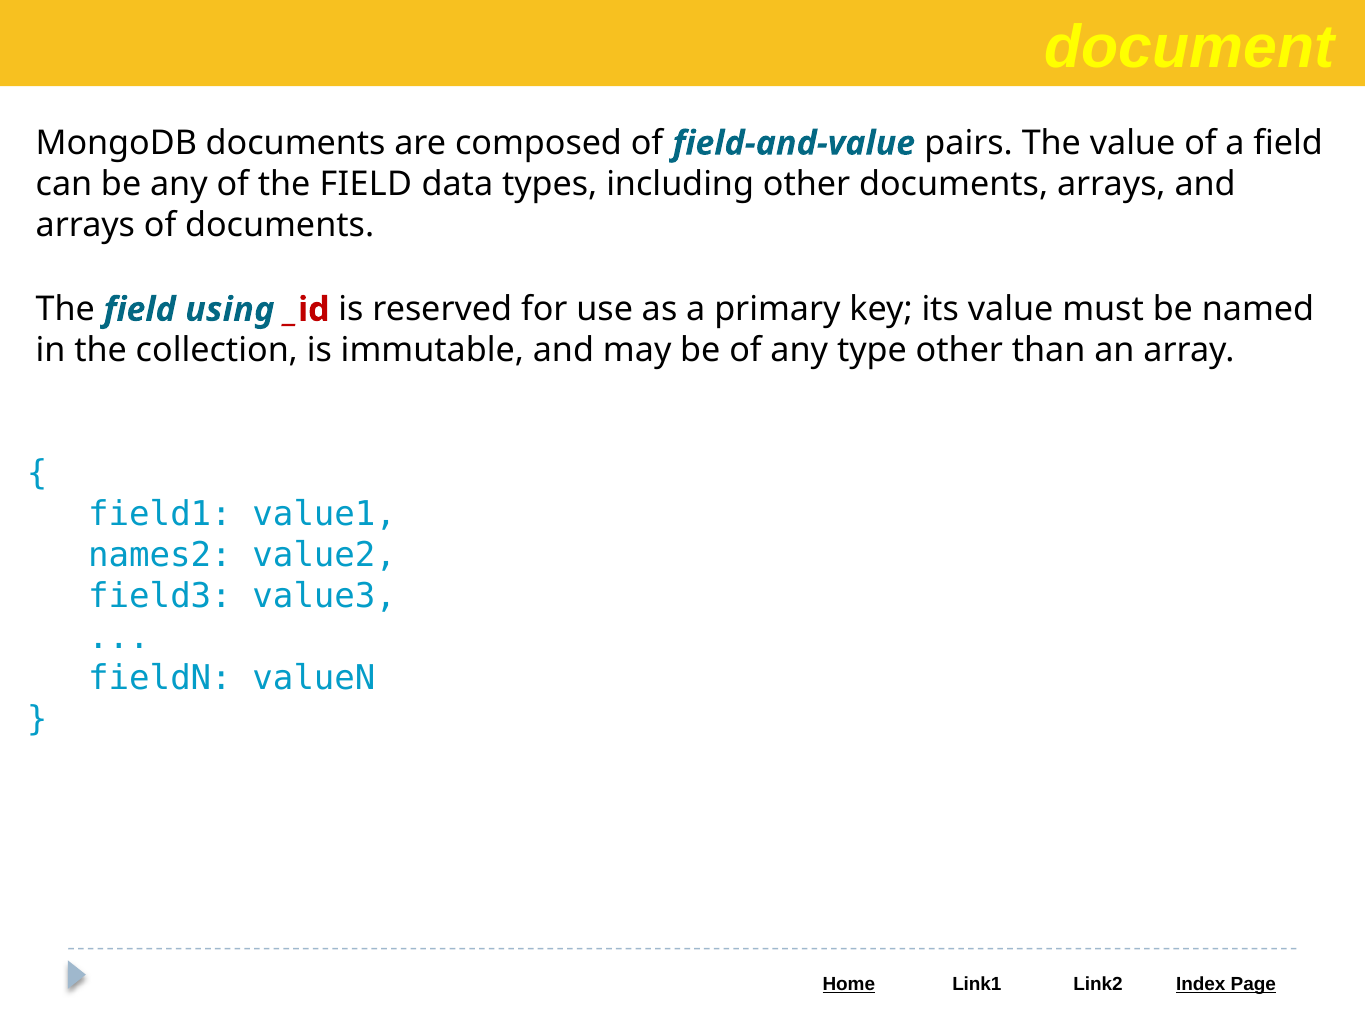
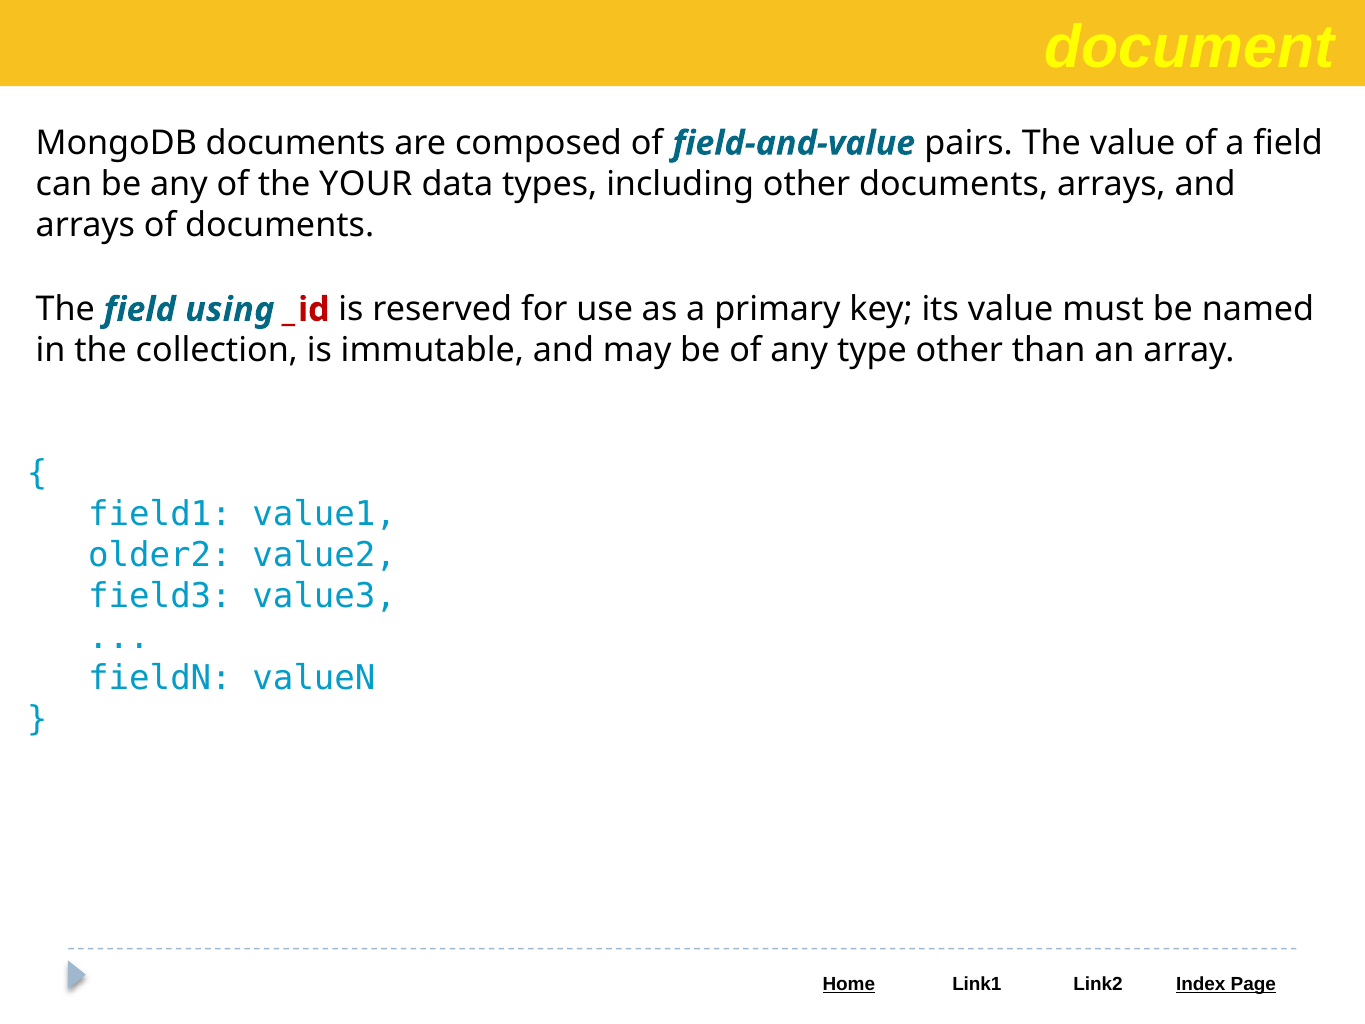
of the FIELD: FIELD -> YOUR (366, 184)
names2: names2 -> older2 (160, 555)
